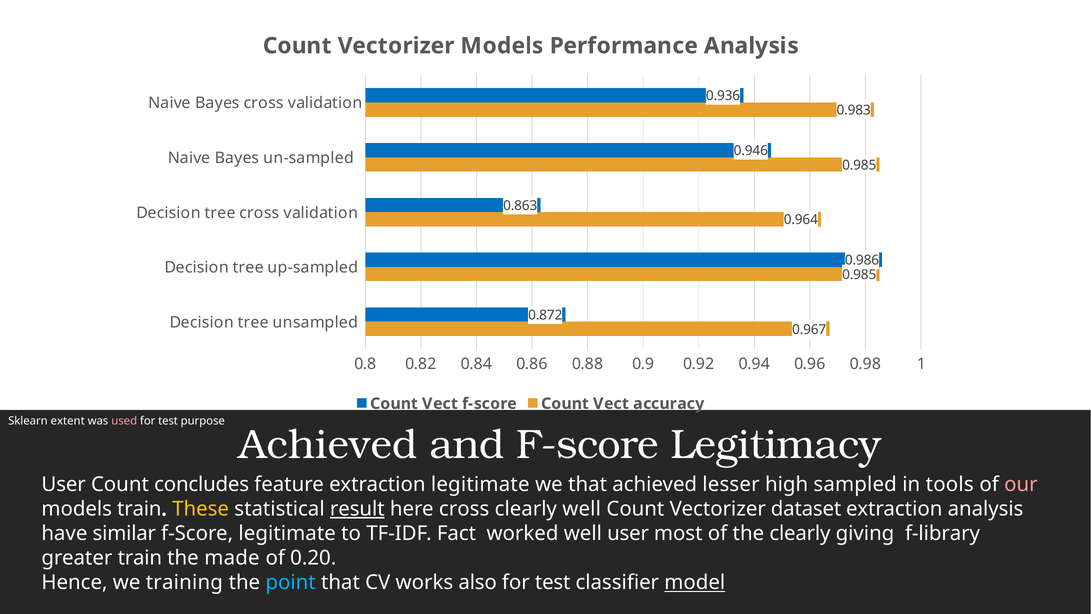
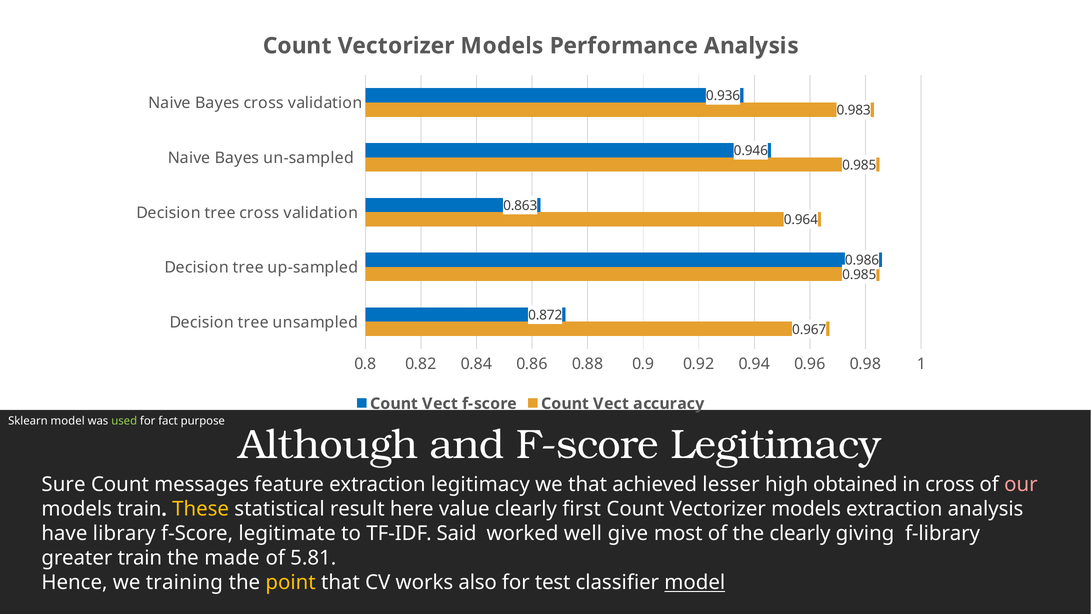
Sklearn extent: extent -> model (68, 421)
used colour: pink -> light green (124, 421)
test: test -> fact (168, 421)
Achieved: Achieved -> Although (328, 445)
User: User -> Sure (64, 484)
concludes: concludes -> messages (202, 484)
extraction legitimate: legitimate -> legitimacy (480, 484)
sampled: sampled -> obtained (855, 484)
in tools: tools -> cross (950, 484)
result underline: present -> none (357, 509)
here cross: cross -> value (464, 509)
clearly well: well -> first (582, 509)
dataset: dataset -> models (806, 509)
similar: similar -> library (124, 533)
Fact: Fact -> Said (457, 533)
well user: user -> give (628, 533)
0.20: 0.20 -> 5.81 (313, 558)
point colour: light blue -> yellow (291, 582)
